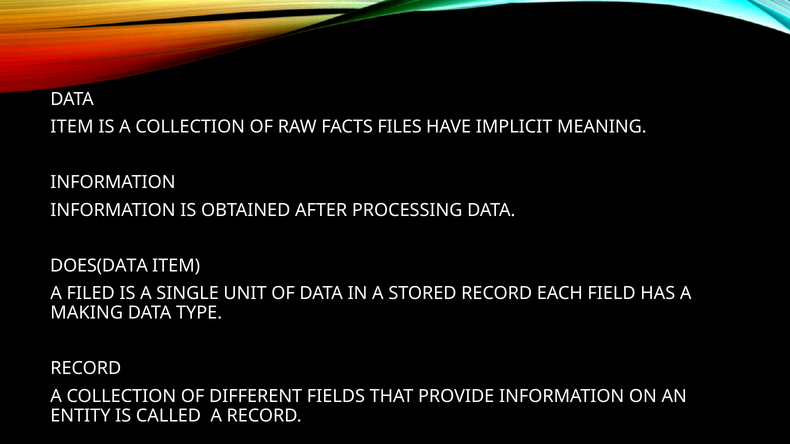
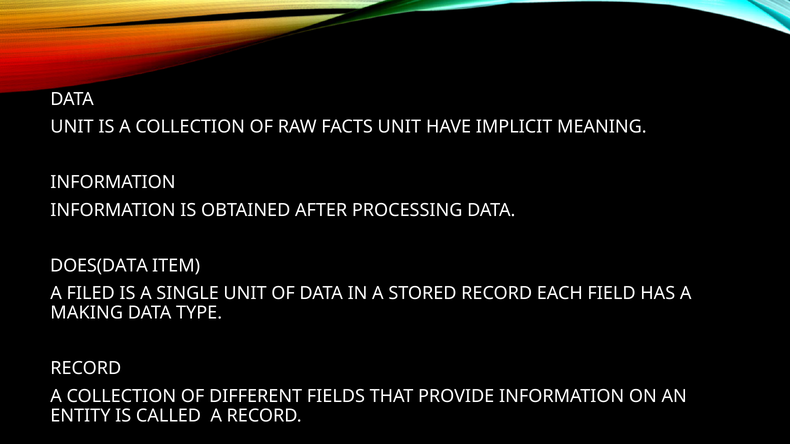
ITEM: ITEM -> UNIT (72, 127)
FACTS FILES: FILES -> UNIT (399, 127)
